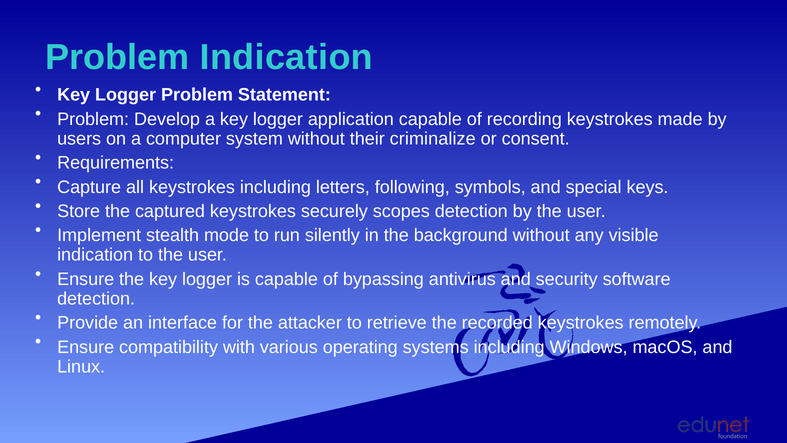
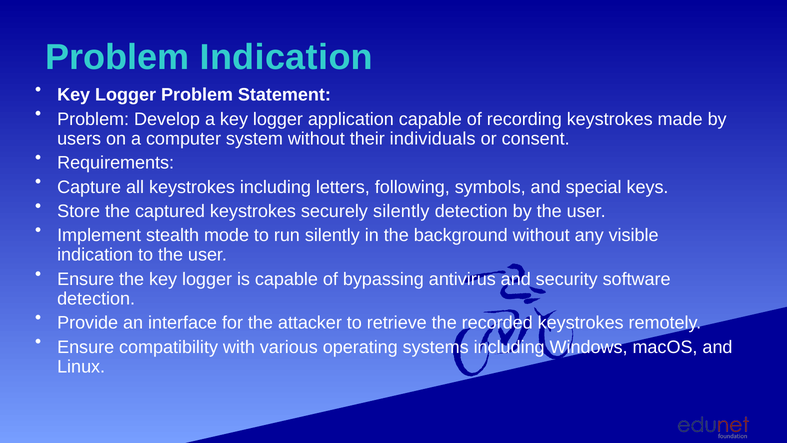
criminalize: criminalize -> individuals (433, 139)
securely scopes: scopes -> silently (401, 211)
